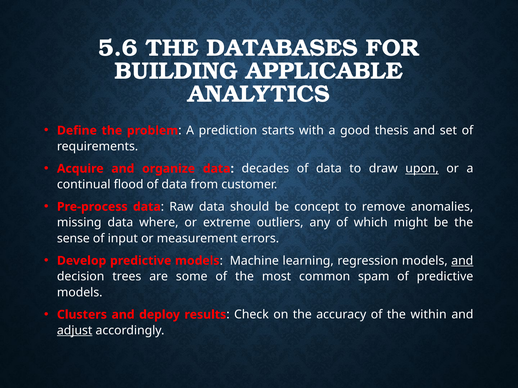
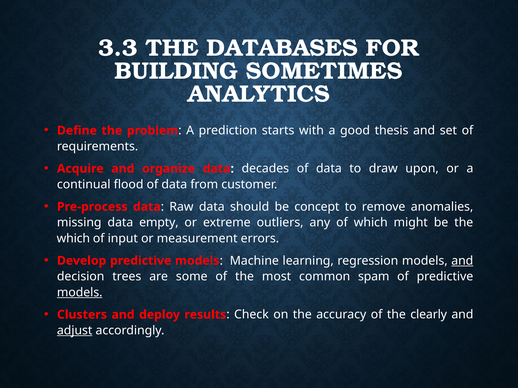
5.6: 5.6 -> 3.3 (118, 48)
APPLICABLE: APPLICABLE -> SOMETIMES (324, 71)
upon underline: present -> none (422, 169)
where: where -> empty (159, 223)
sense: sense -> which (73, 239)
models underline: none -> present (80, 293)
within: within -> clearly (429, 315)
